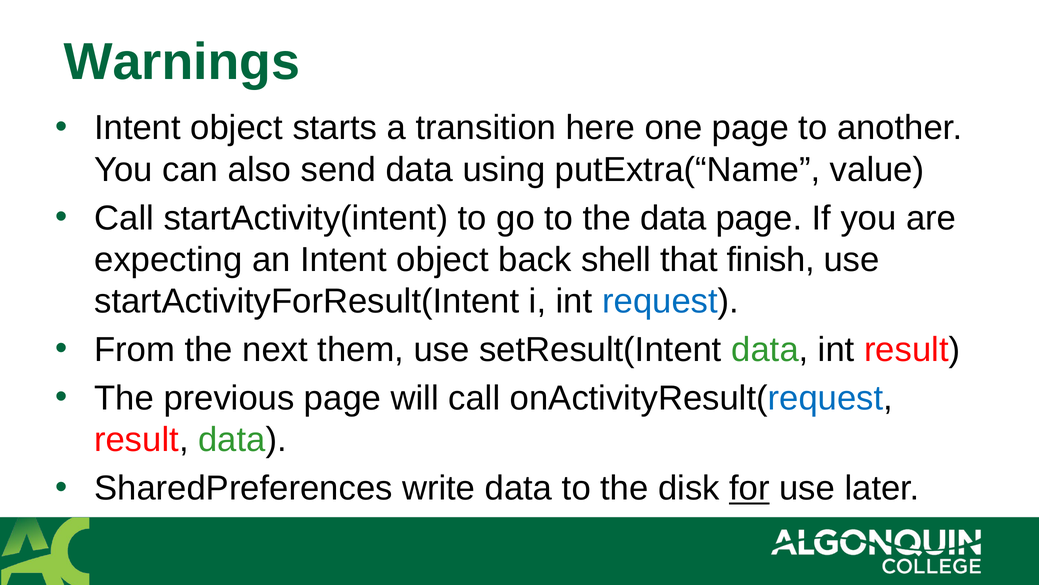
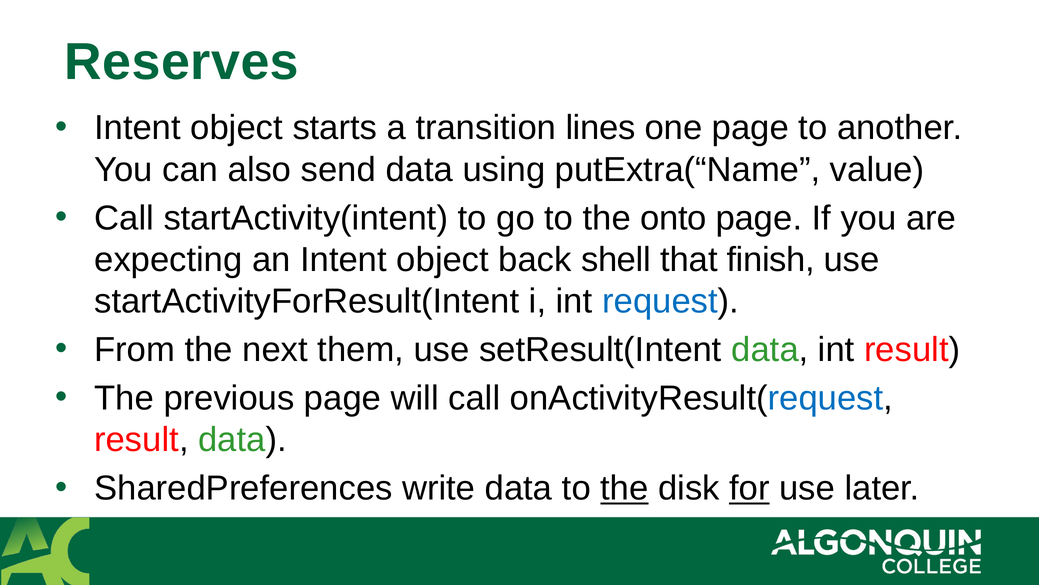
Warnings: Warnings -> Reserves (182, 62)
here: here -> lines (601, 128)
the data: data -> onto (673, 218)
the underline: none -> present (624, 488)
